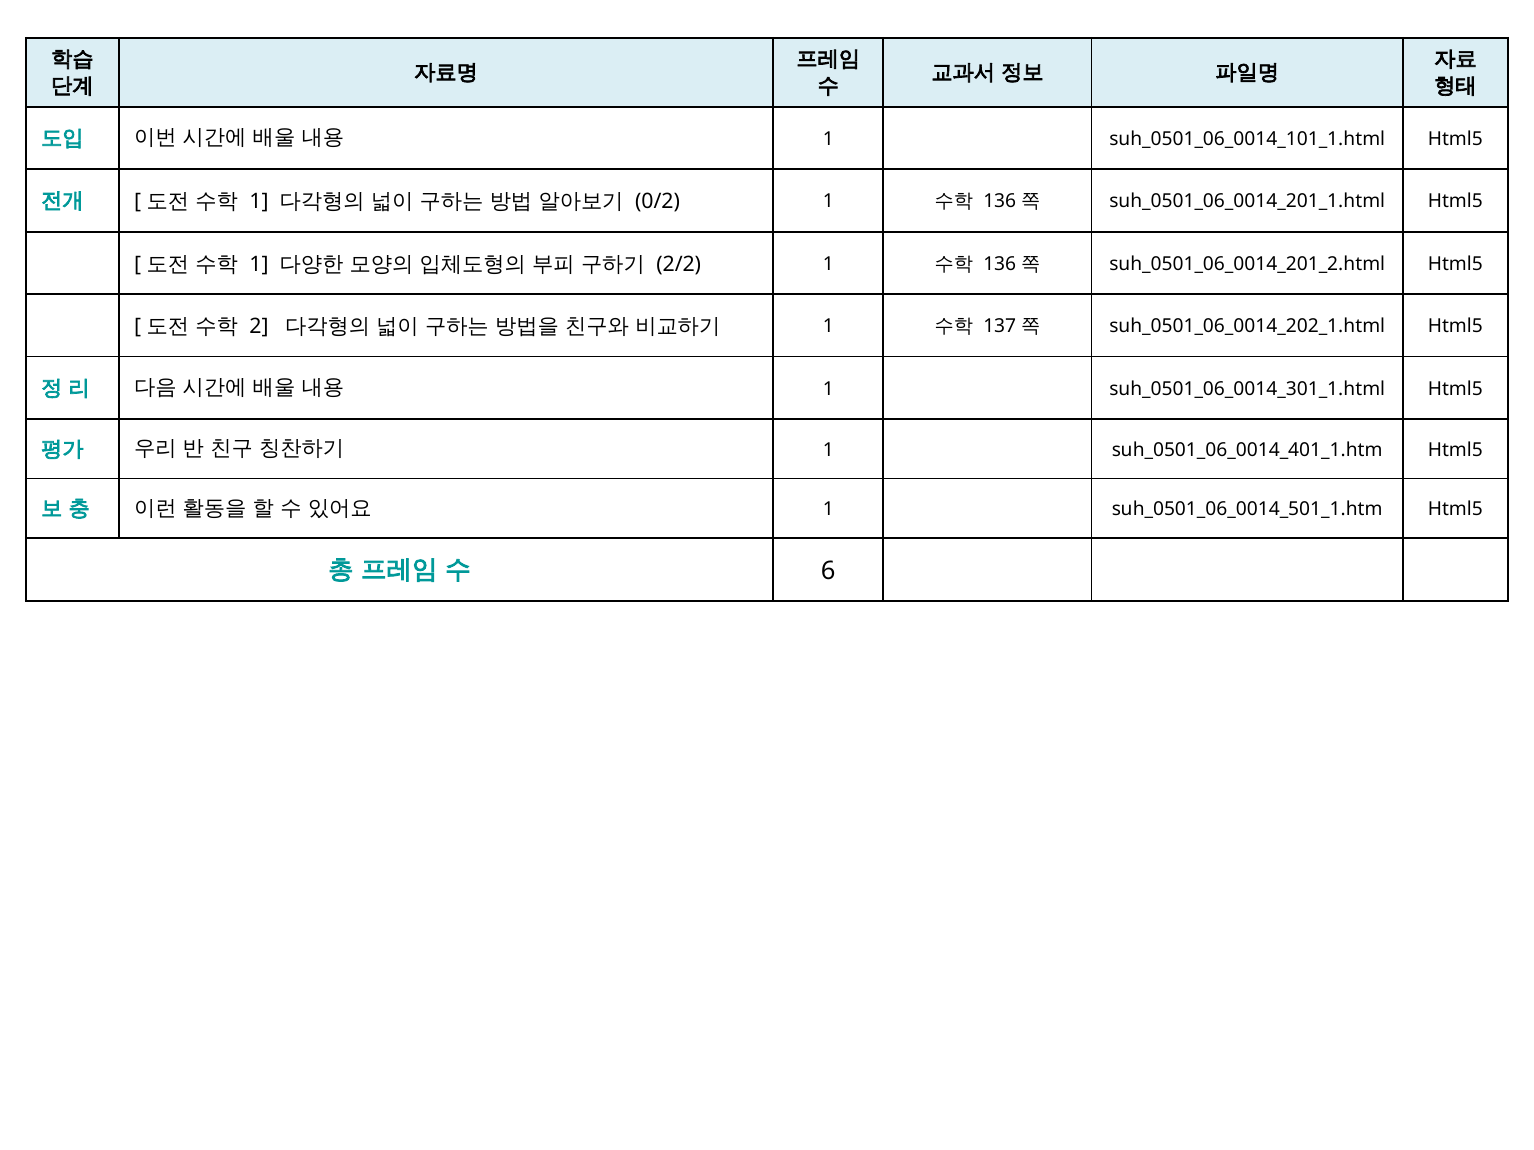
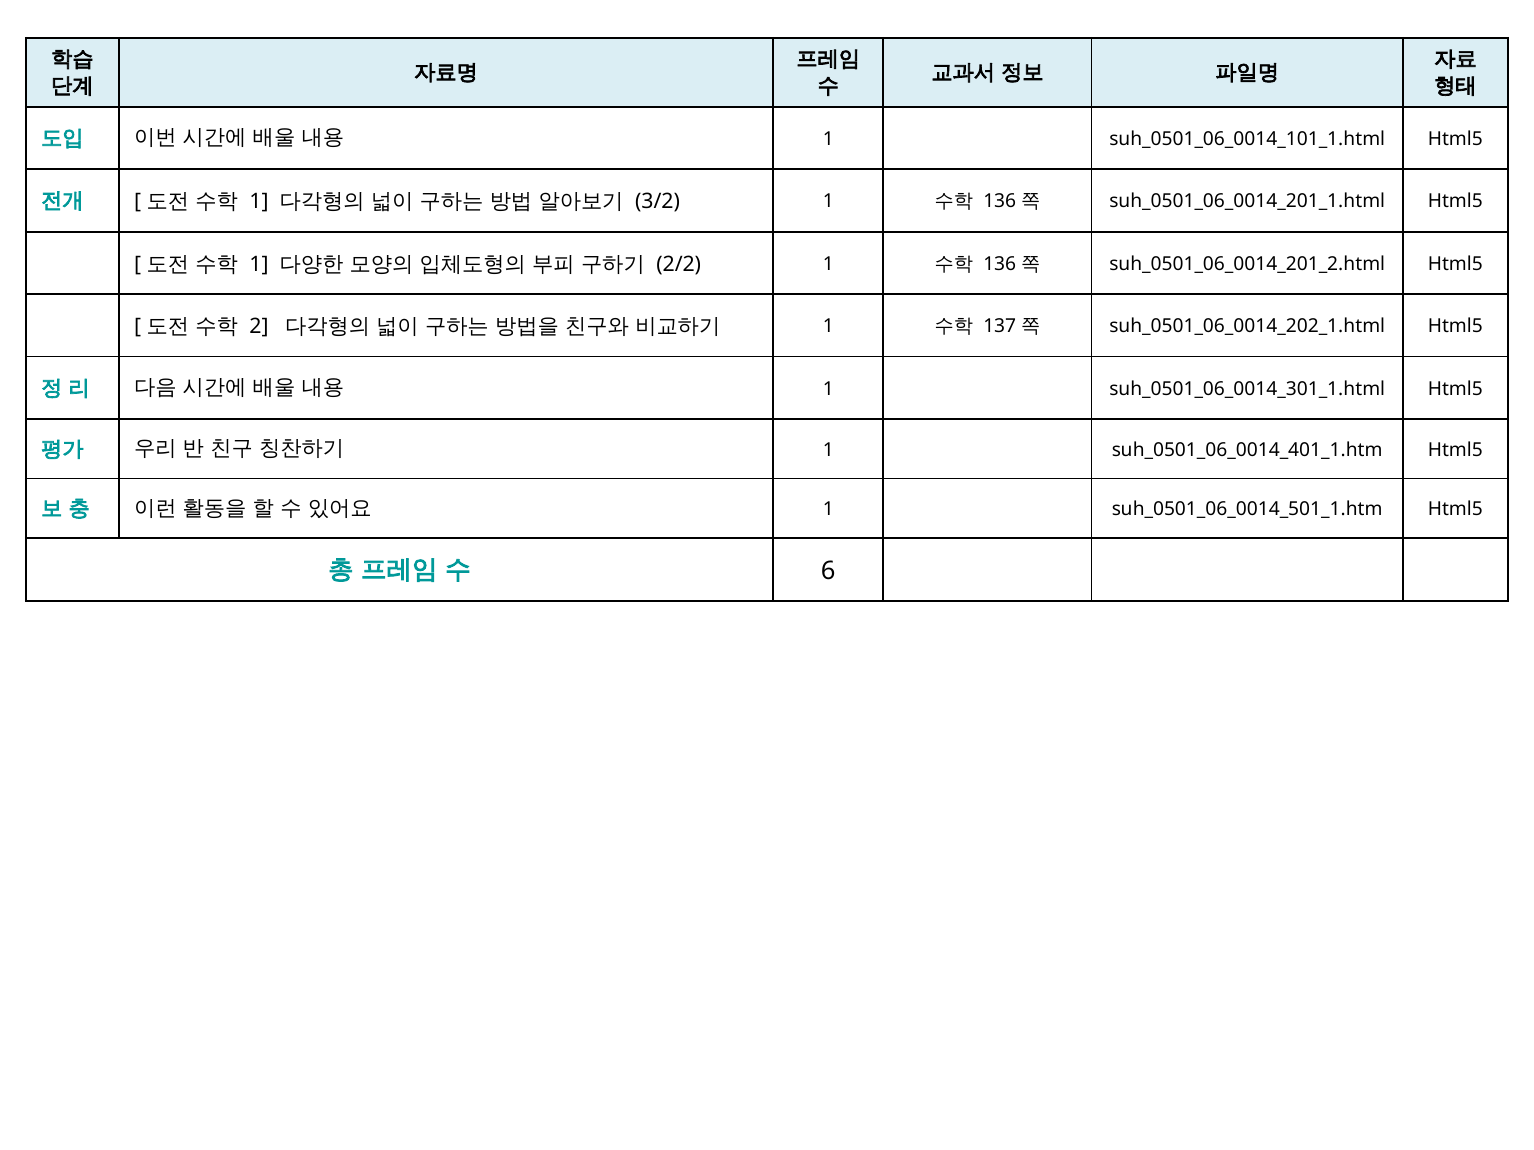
0/2: 0/2 -> 3/2 (658, 202)
